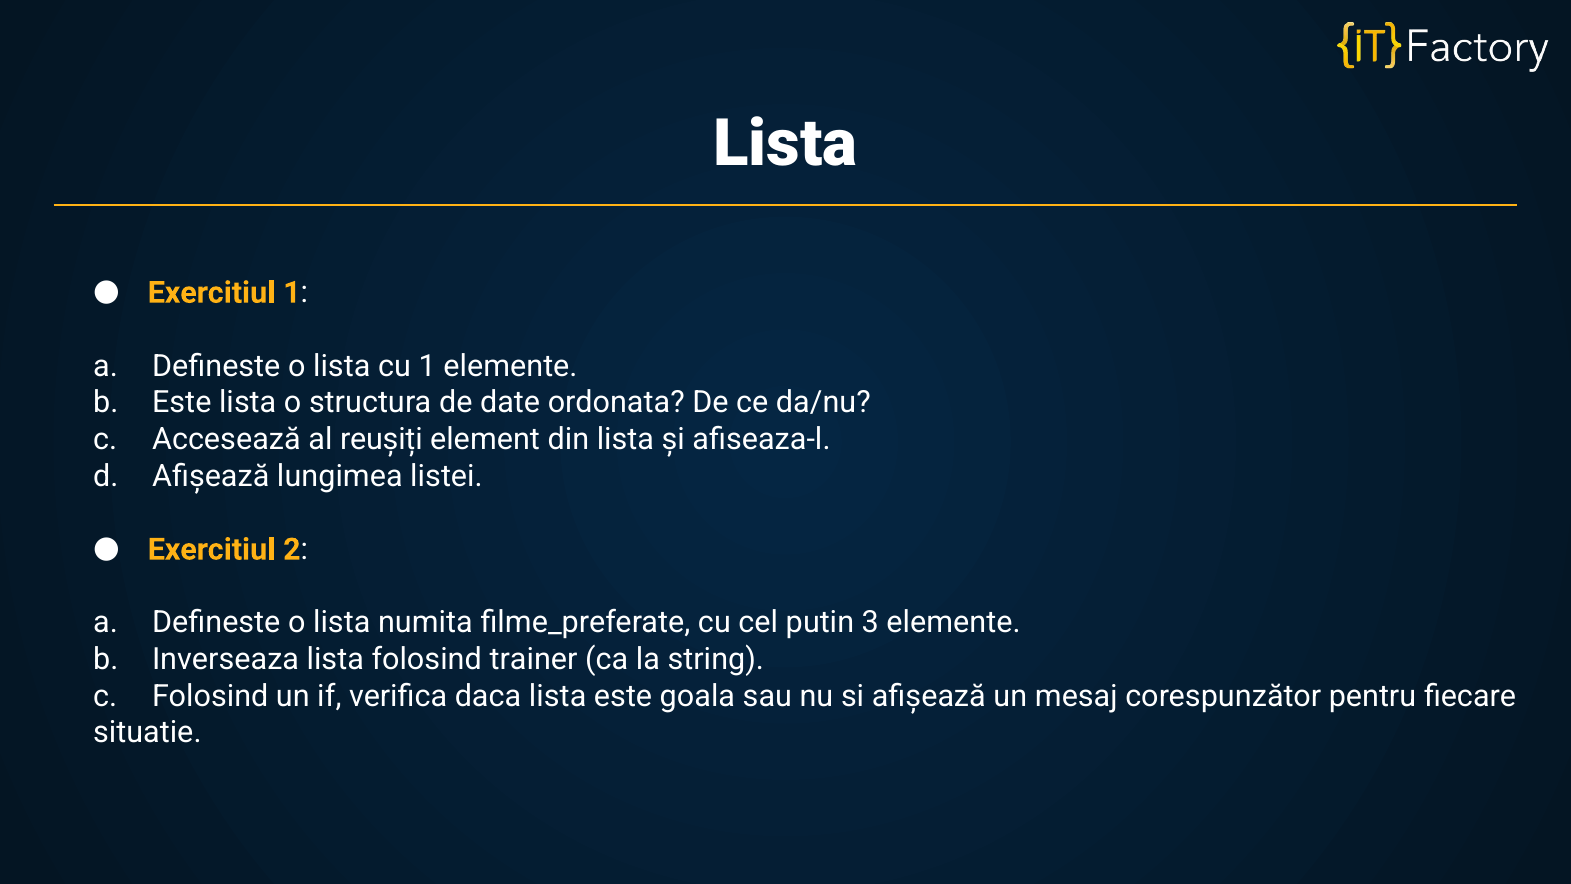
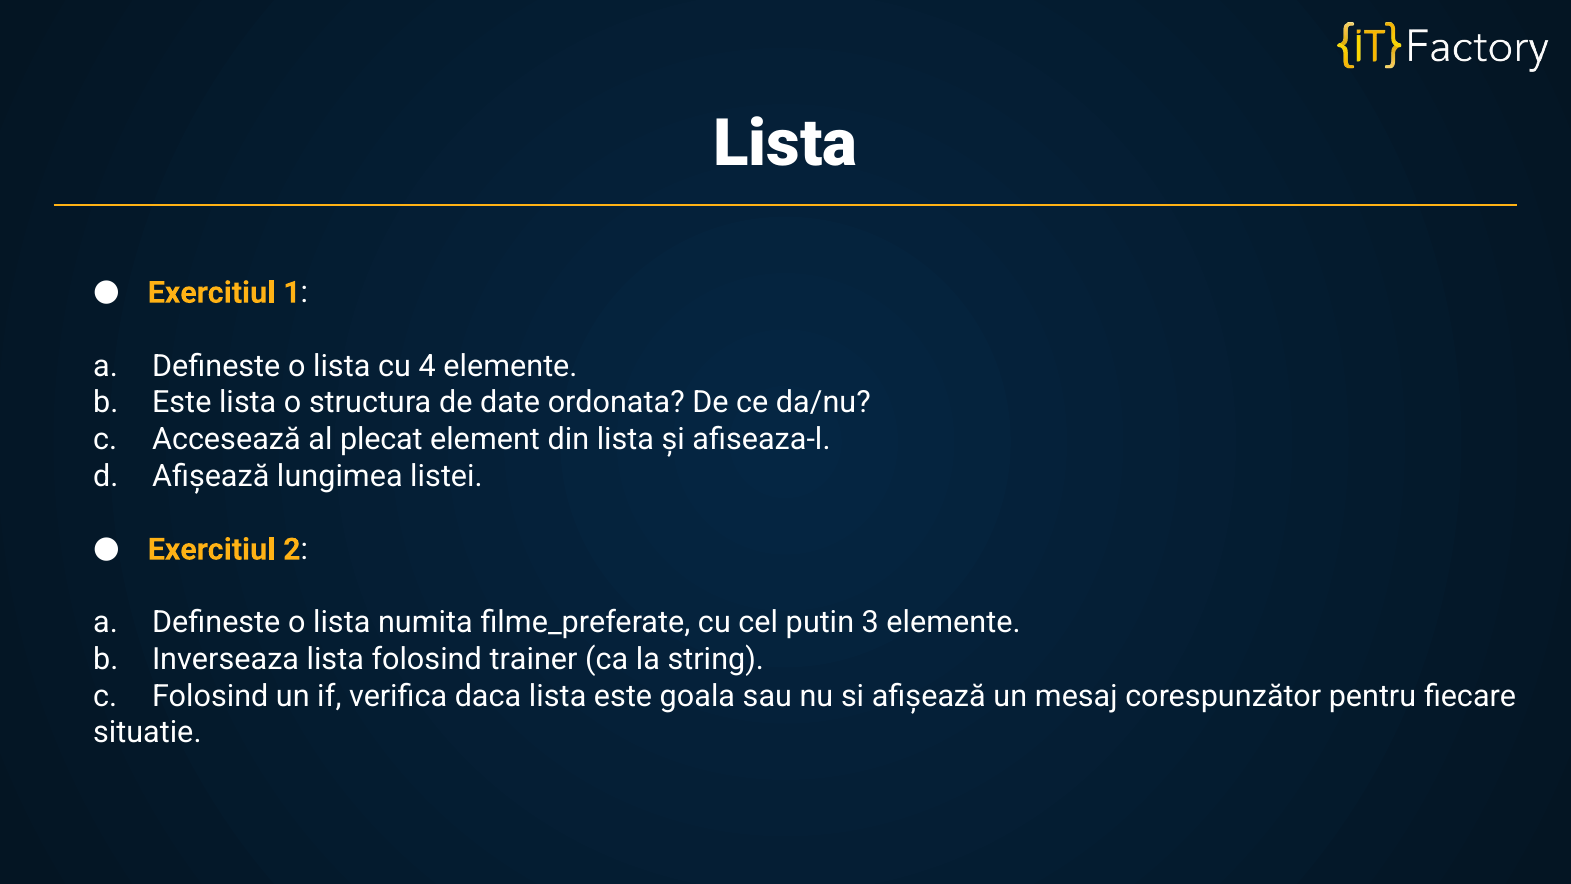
cu 1: 1 -> 4 (427, 366)
reușiți: reușiți -> plecat (381, 439)
